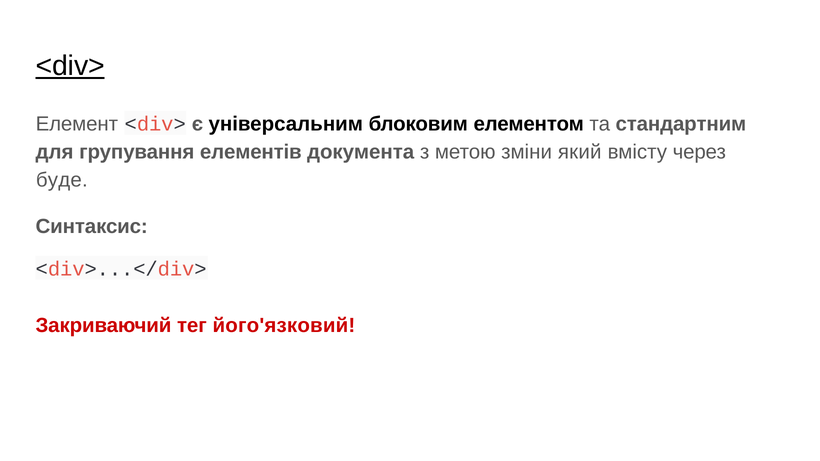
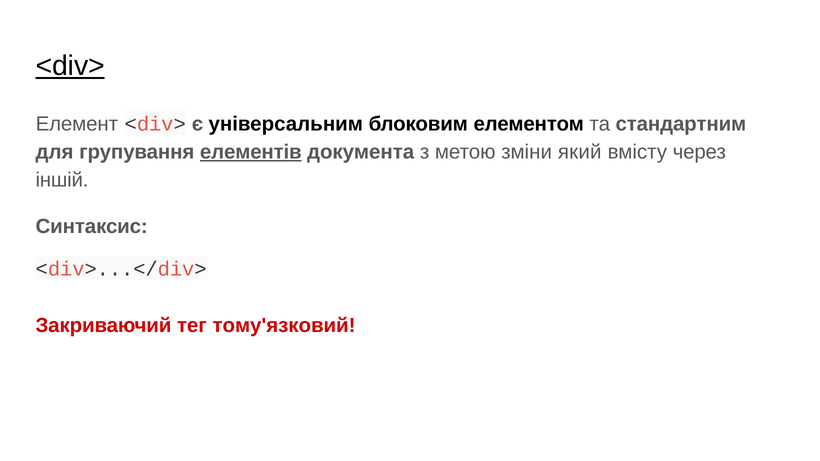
елементів underline: none -> present (251, 152)
буде: буде -> іншій (62, 180)
його'язковий: його'язковий -> тому'язковий (284, 326)
